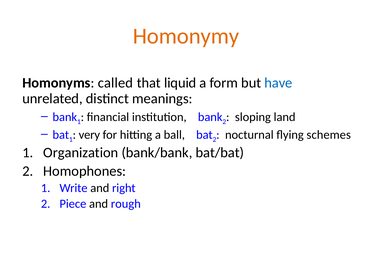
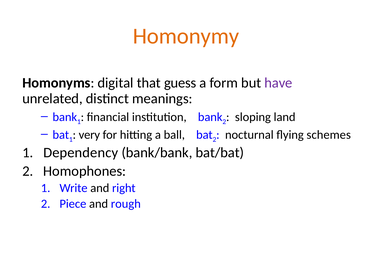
called: called -> digital (116, 83)
liquid: liquid -> guess (180, 83)
have colour: blue -> purple (278, 83)
Organization: Organization -> Dependency (81, 153)
